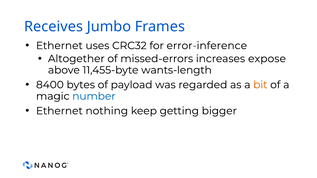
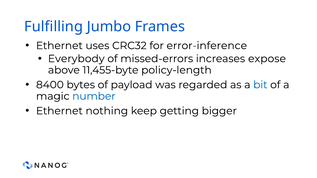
Receives: Receives -> Fulfilling (54, 27)
Altogether: Altogether -> Everybody (76, 59)
wants-length: wants-length -> policy-length (176, 70)
bit colour: orange -> blue (260, 85)
